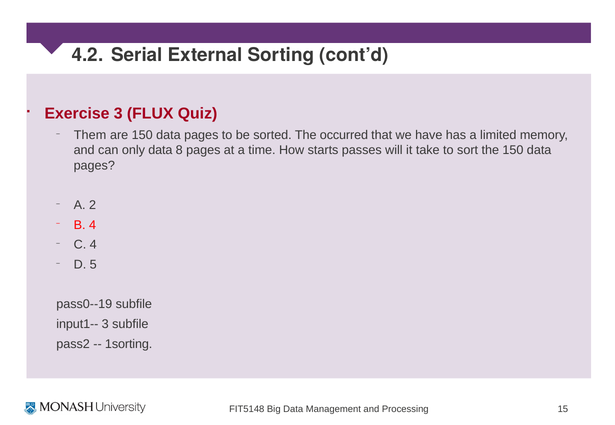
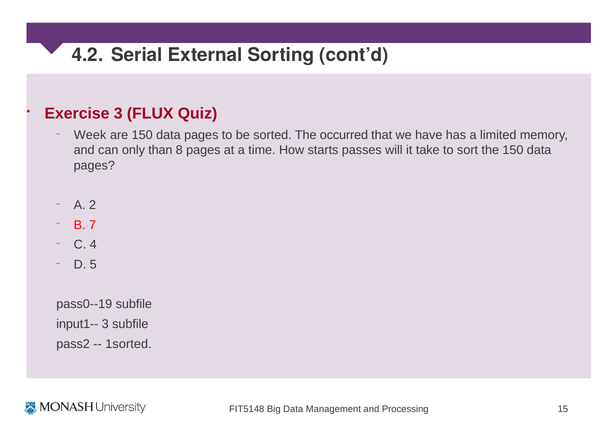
Them: Them -> Week (90, 135)
only data: data -> than (160, 151)
B 4: 4 -> 7 (93, 225)
1sorting: 1sorting -> 1sorted (129, 344)
